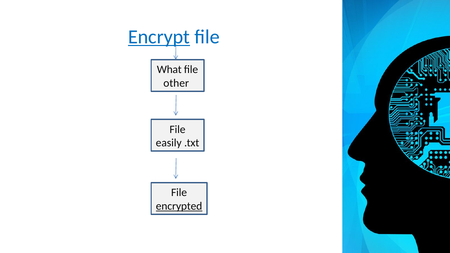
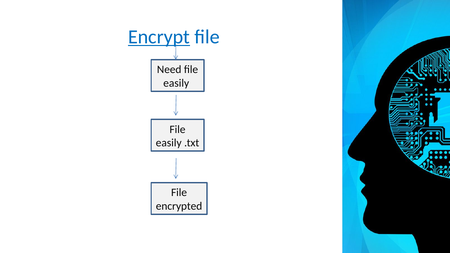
What: What -> Need (169, 70)
other: other -> easily (176, 83)
encrypted underline: present -> none (179, 206)
